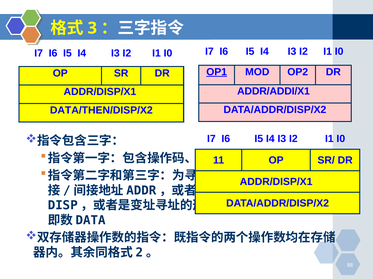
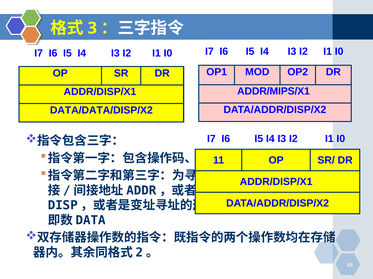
OP1 underline: present -> none (217, 72)
ADDR/ADDI/X1: ADDR/ADDI/X1 -> ADDR/MIPS/X1 (274, 92)
DATA/THEN/DISP/X2: DATA/THEN/DISP/X2 -> DATA/DATA/DISP/X2 (101, 110)
